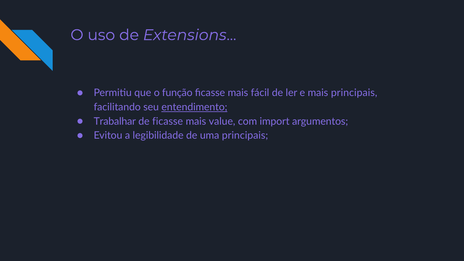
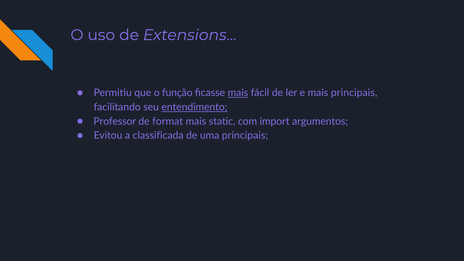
mais underline: none -> present (238, 93)
Trabalhar: Trabalhar -> Professor (115, 121)
de ficasse: ficasse -> format (168, 121)
value: value -> static (222, 121)
legibilidade: legibilidade -> classificada (158, 136)
